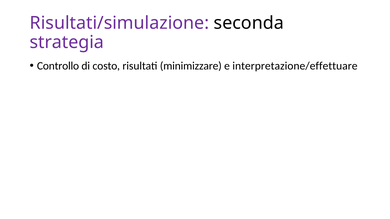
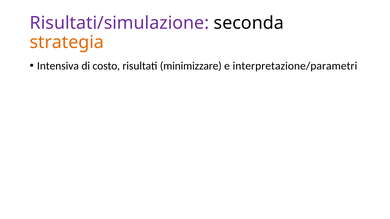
strategia colour: purple -> orange (67, 42)
Controllo: Controllo -> Intensiva (58, 66)
interpretazione/effettuare: interpretazione/effettuare -> interpretazione/parametri (295, 66)
